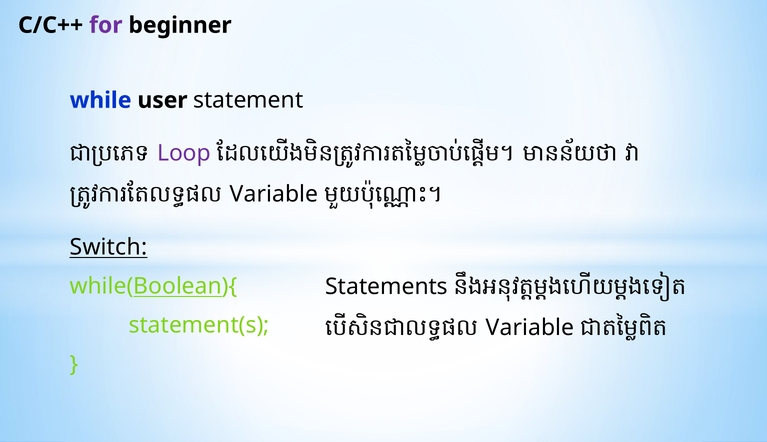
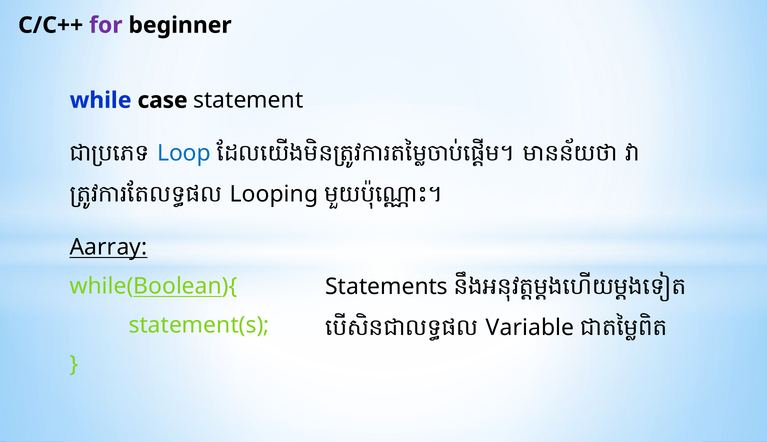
user: user -> case (163, 100)
Loop colour: purple -> blue (184, 153)
Variable: Variable -> Looping (274, 195)
Switch: Switch -> Aarray (109, 247)
